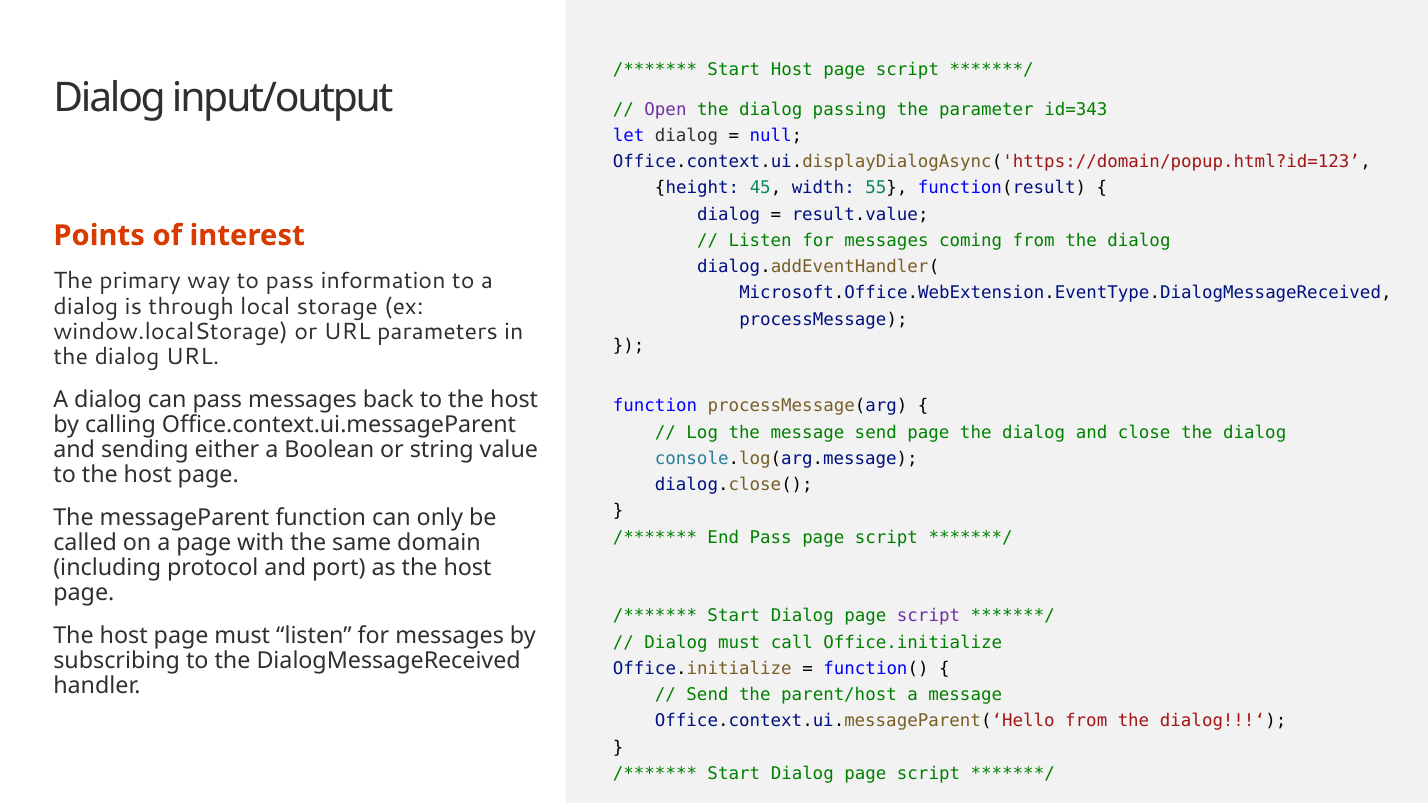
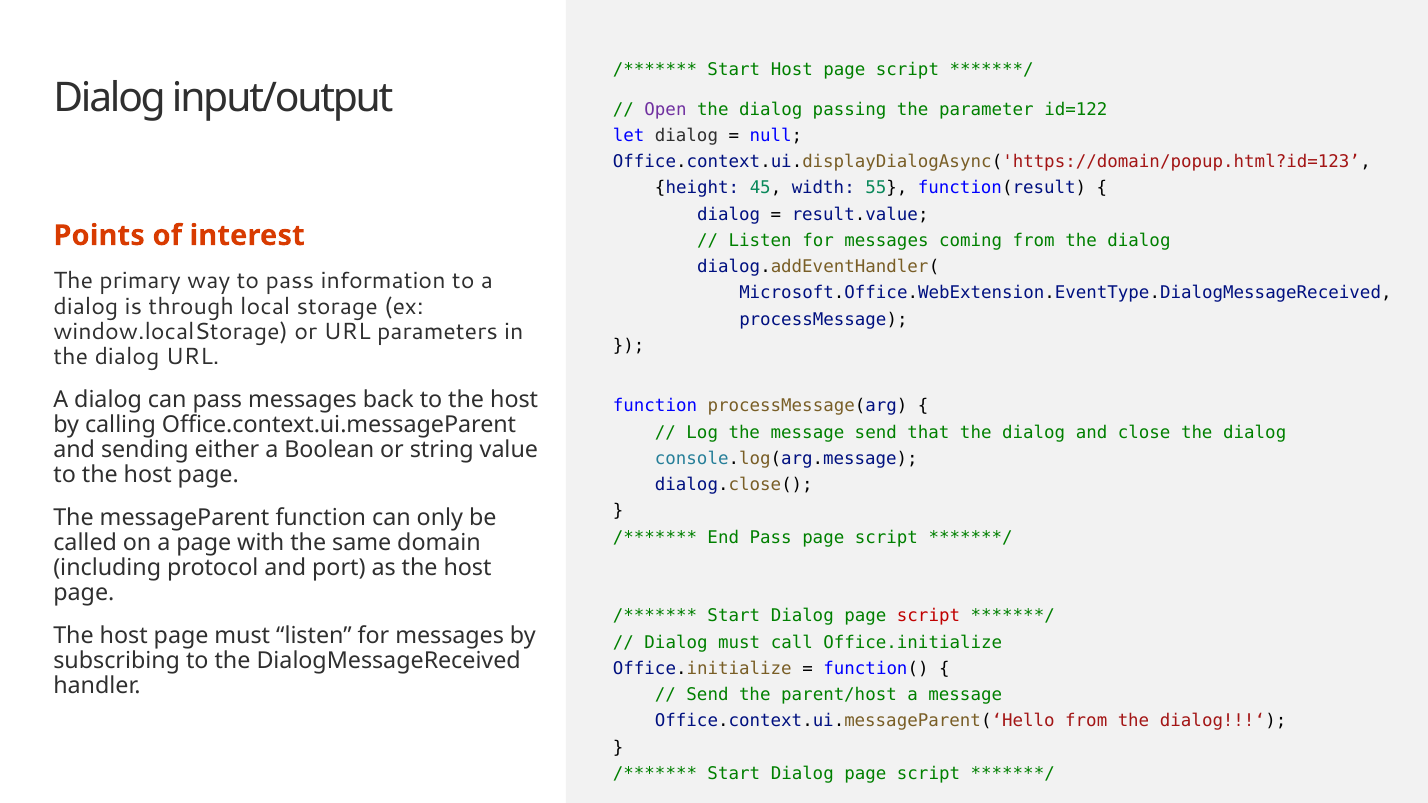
id=343: id=343 -> id=122 (1076, 109)
send page: page -> that (928, 432)
script colour: purple -> red (929, 616)
